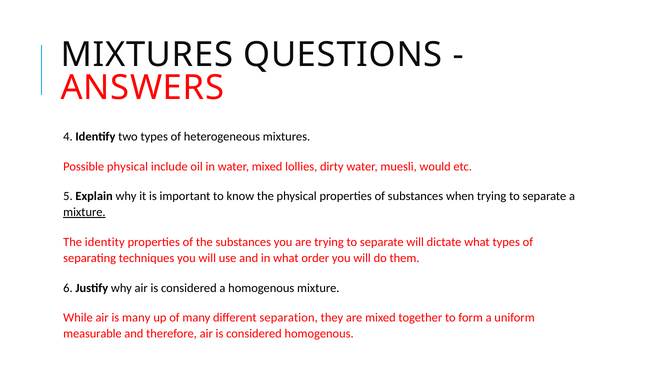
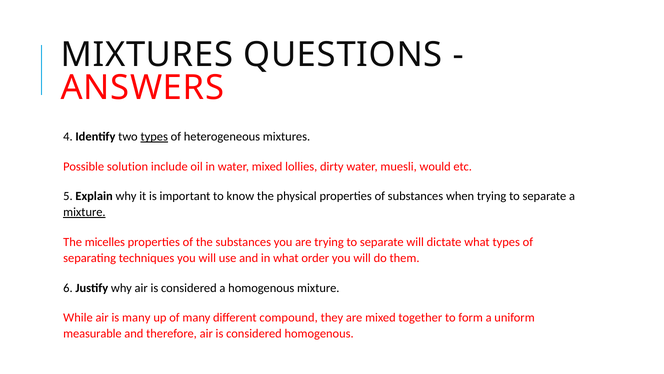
types underline: none -> present (154, 136)
Possible physical: physical -> solution (128, 166)
identity: identity -> micelles (105, 242)
separation: separation -> compound (289, 317)
